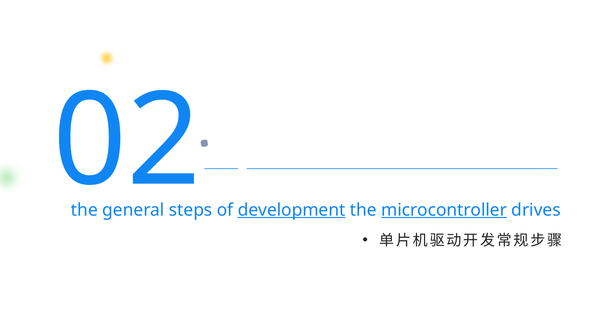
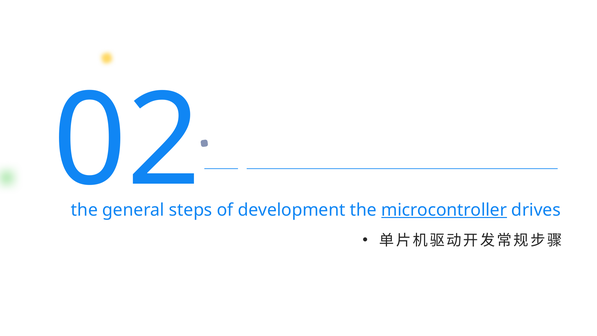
development underline: present -> none (292, 210)
